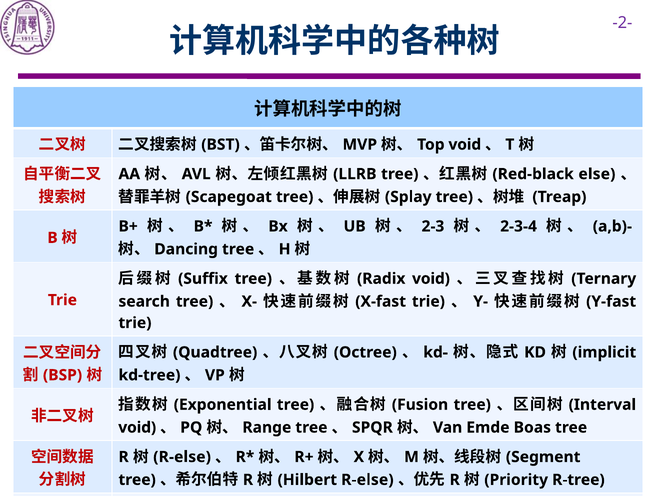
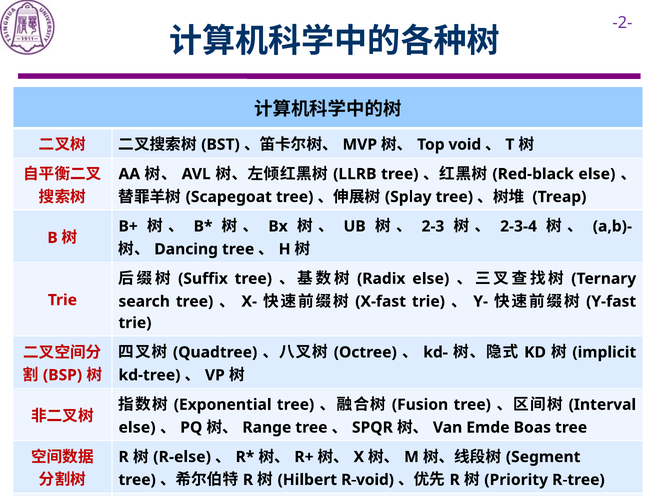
void: void -> else (431, 279)
void: void -> else (137, 427)
R-else: R-else -> R-void (368, 480)
